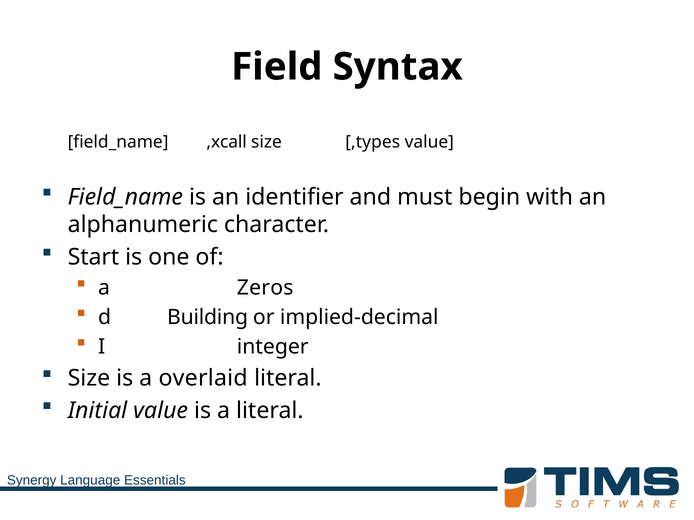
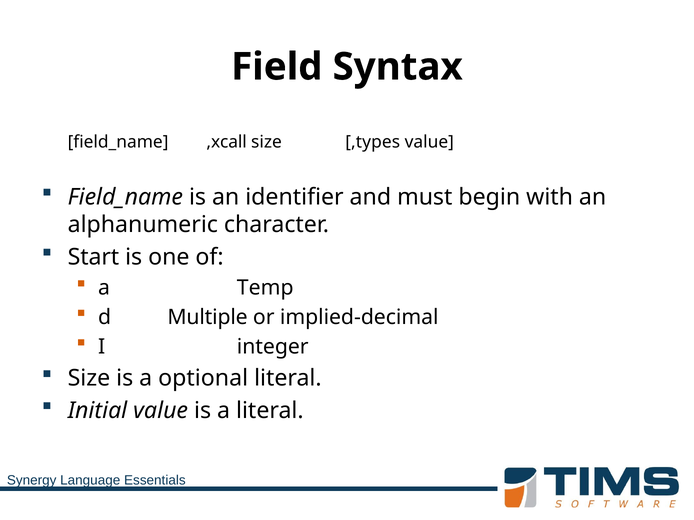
Zeros: Zeros -> Temp (265, 288)
Building: Building -> Multiple (208, 318)
overlaid: overlaid -> optional (203, 379)
